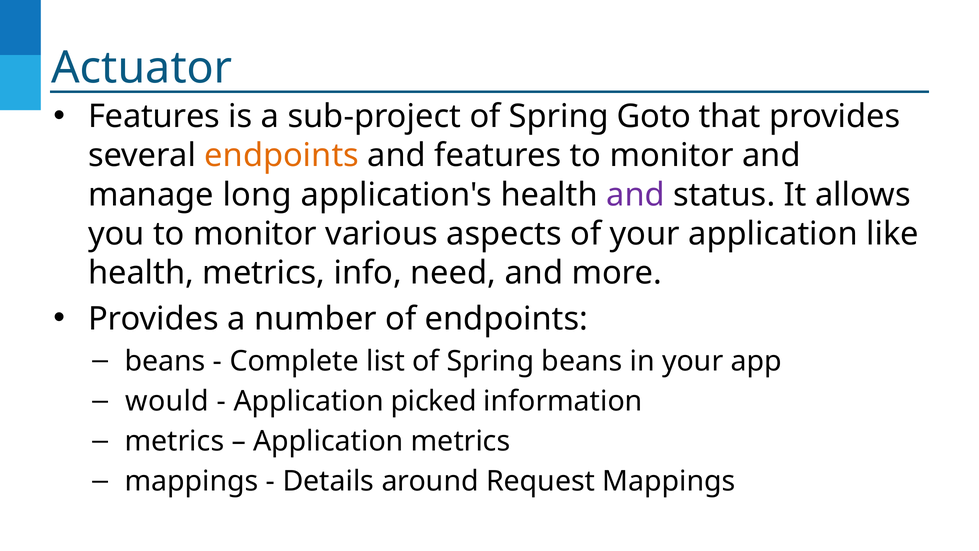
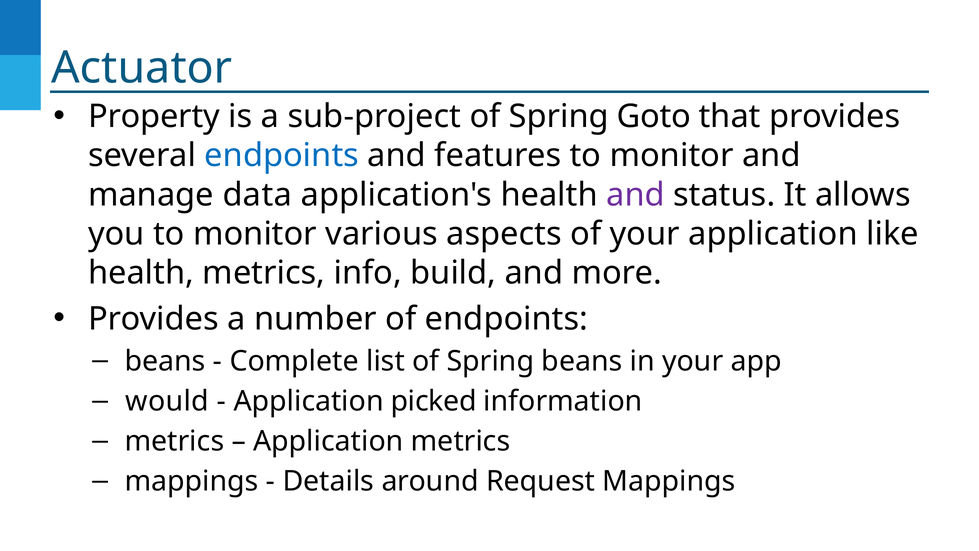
Features: Features -> Property (154, 116)
endpoints colour: orange -> blue (282, 156)
long: long -> data (257, 195)
need: need -> build (453, 273)
